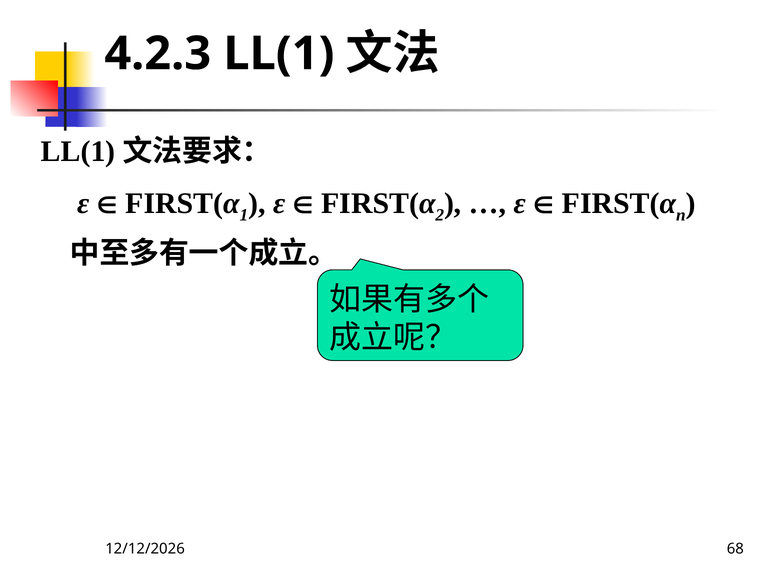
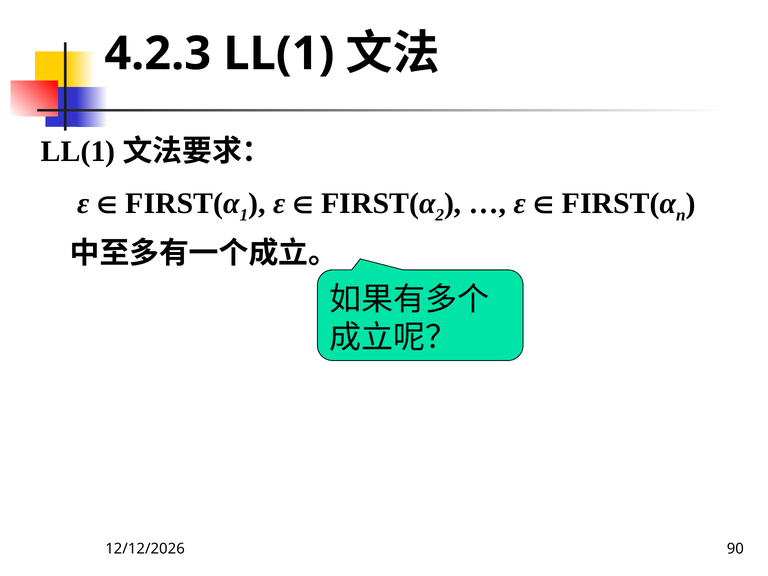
68: 68 -> 90 (735, 549)
